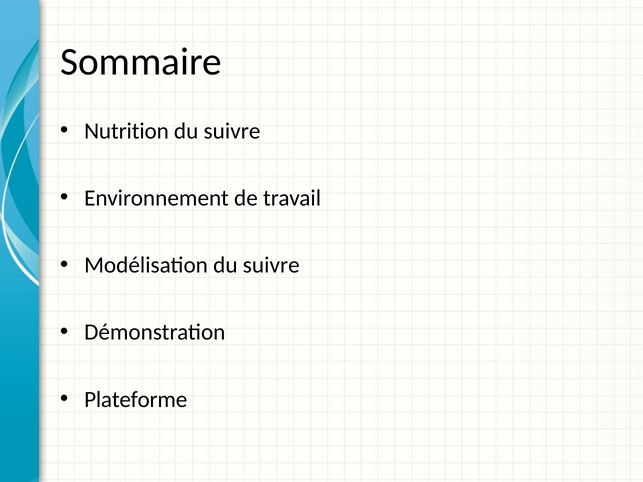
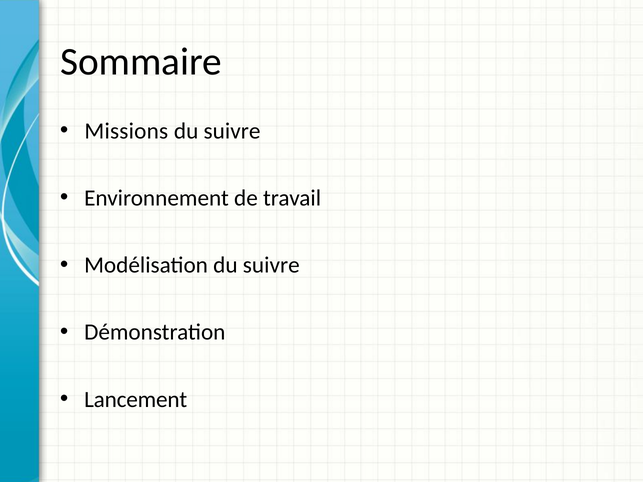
Nutrition: Nutrition -> Missions (126, 131)
Plateforme: Plateforme -> Lancement (136, 400)
